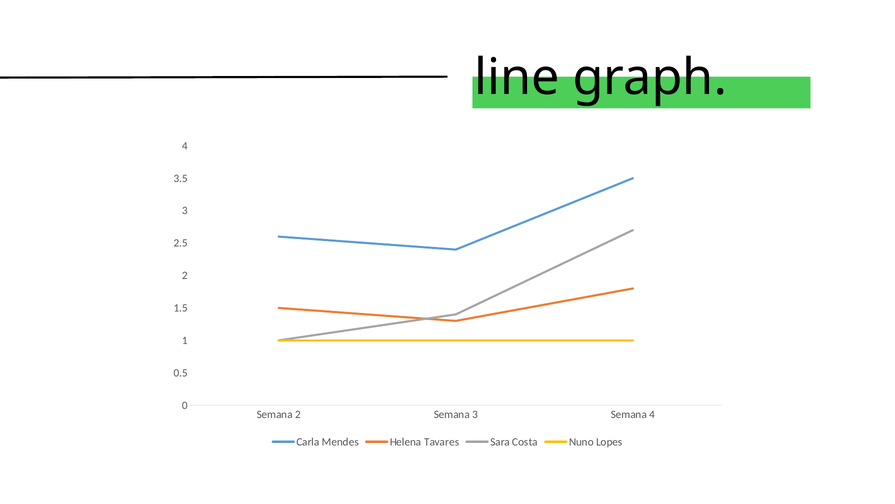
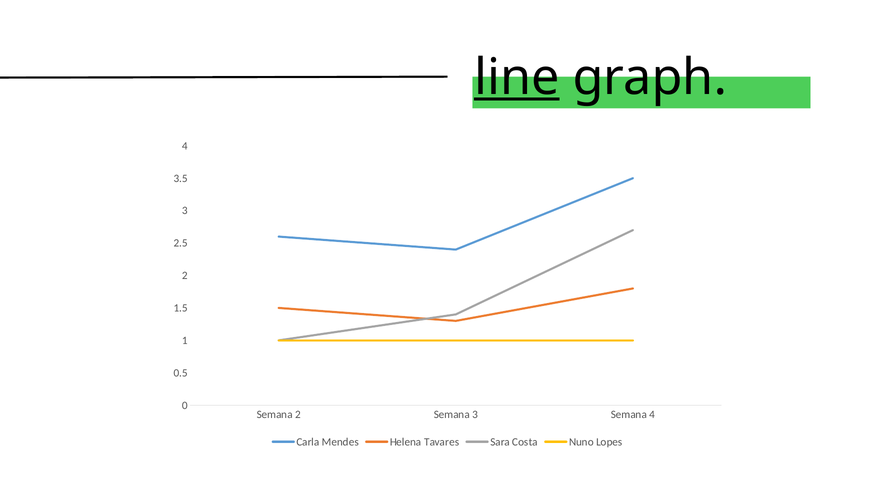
line underline: none -> present (517, 77)
